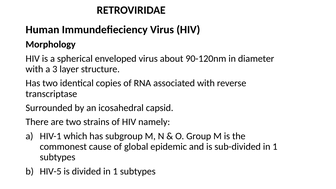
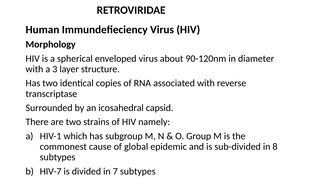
sub-divided in 1: 1 -> 8 (275, 147)
HIV-5: HIV-5 -> HIV-7 (51, 171)
divided in 1: 1 -> 7 (115, 171)
